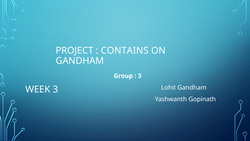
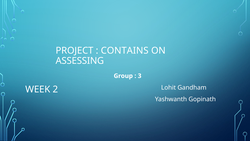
GANDHAM: GANDHAM -> ASSESSING (80, 61)
WEEK 3: 3 -> 2 (55, 89)
